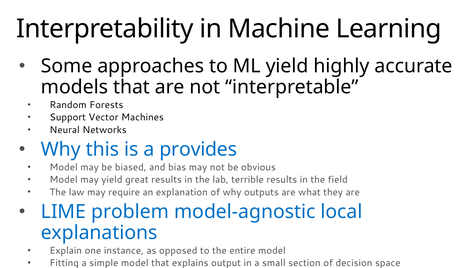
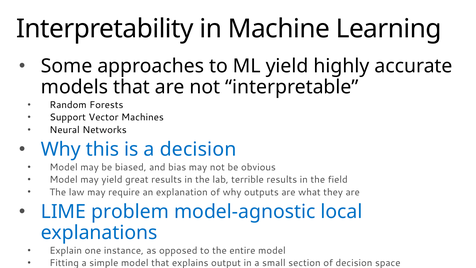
a provides: provides -> decision (198, 149)
